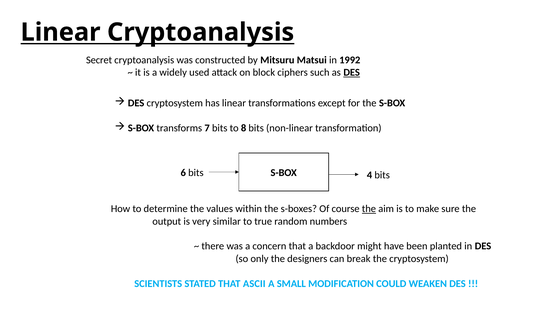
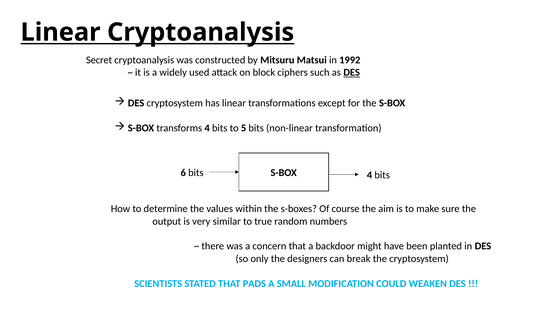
transforms 7: 7 -> 4 (207, 128)
8: 8 -> 5 (244, 128)
the underline: present -> none (369, 209)
ASCII: ASCII -> PADS (254, 283)
